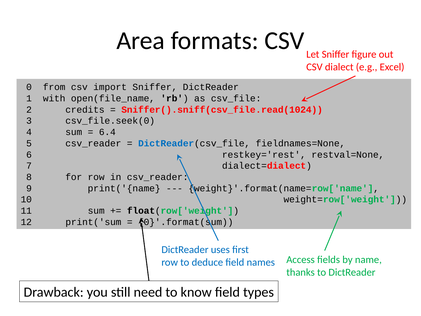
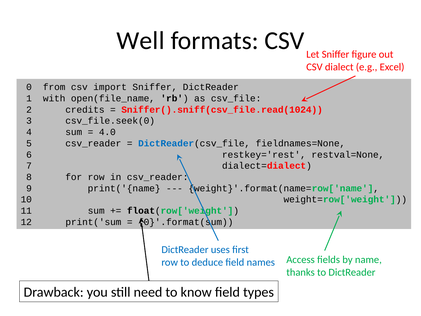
Area: Area -> Well (140, 41)
6.4: 6.4 -> 4.0 (107, 132)
